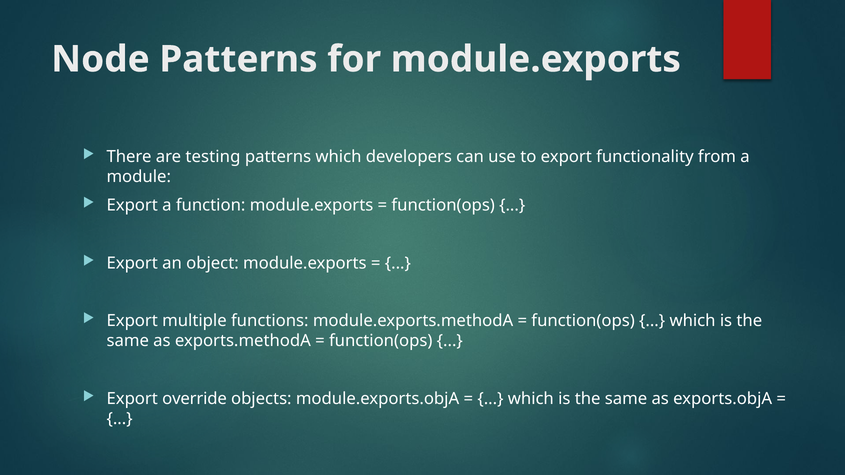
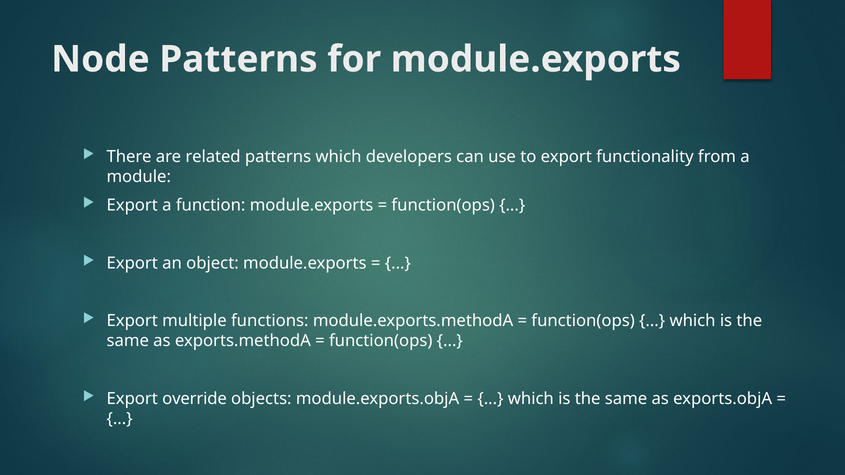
testing: testing -> related (213, 157)
